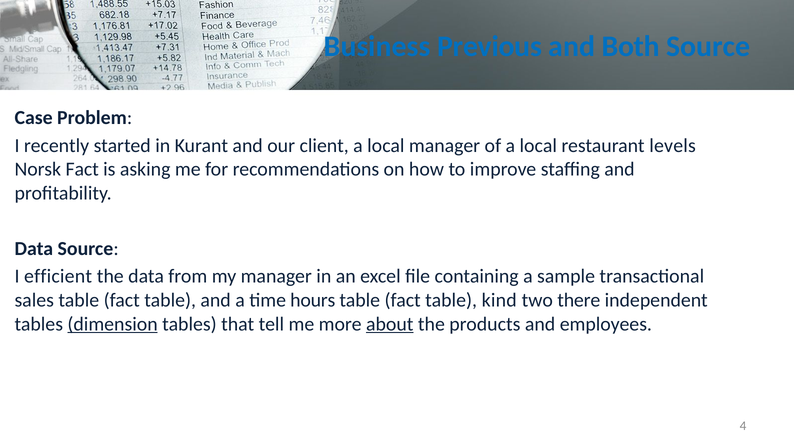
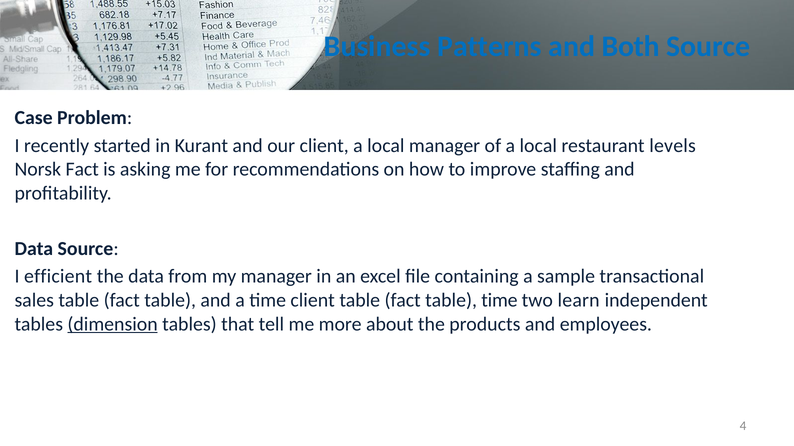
Previous: Previous -> Patterns (489, 46)
time hours: hours -> client (313, 301)
table kind: kind -> time (499, 301)
there: there -> learn (579, 301)
about underline: present -> none (390, 324)
